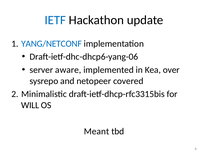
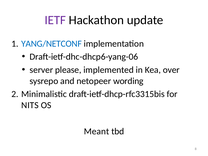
IETF colour: blue -> purple (55, 20)
aware: aware -> please (68, 70)
covered: covered -> wording (128, 81)
WILL: WILL -> NITS (30, 105)
